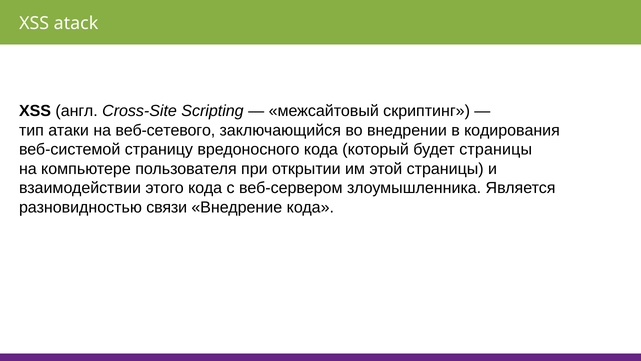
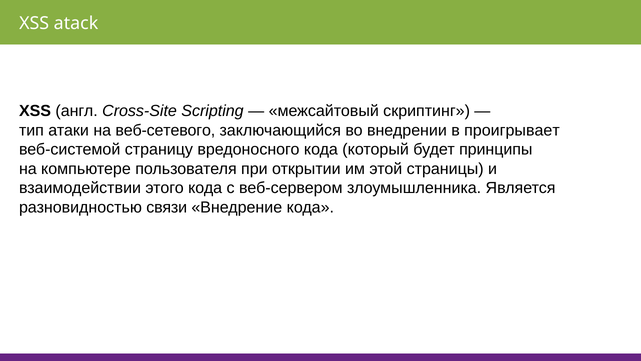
кодирования: кодирования -> проигрывает (512, 130)
будет страницы: страницы -> принципы (496, 149)
